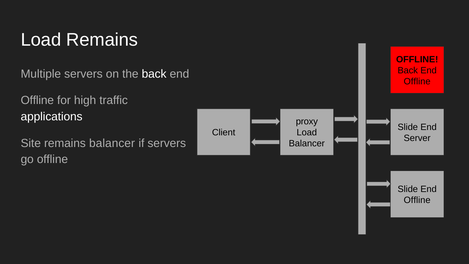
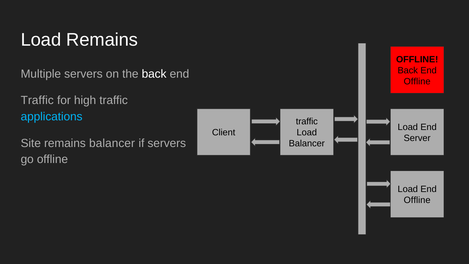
Offline: Offline -> Traffic (37, 100)
applications colour: white -> light blue (52, 117)
proxy: proxy -> traffic (307, 122)
Slide: Slide -> Load (408, 127)
Slide: Slide -> Load (408, 189)
